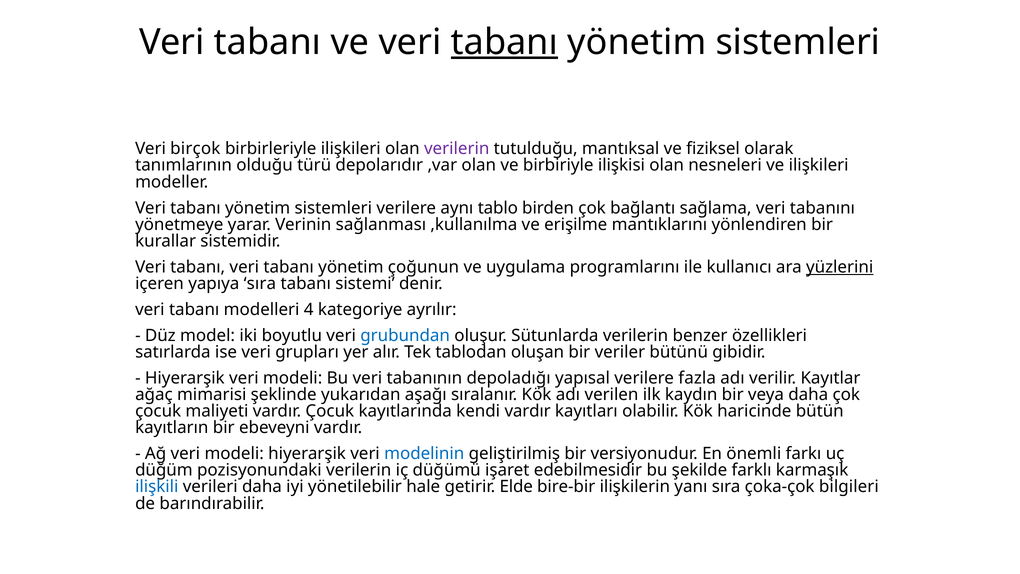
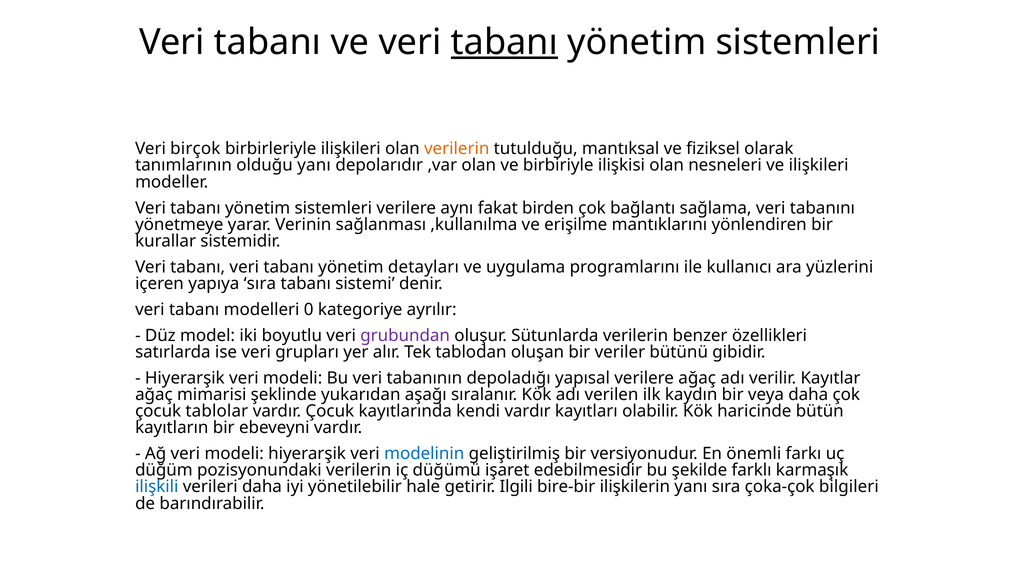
verilerin colour: purple -> orange (457, 149)
olduğu türü: türü -> yanı (314, 165)
tablo: tablo -> fakat (498, 208)
çoğunun: çoğunun -> detayları (423, 267)
yüzlerini underline: present -> none (840, 267)
4: 4 -> 0 (309, 309)
grubundan colour: blue -> purple (405, 336)
verilere fazla: fazla -> ağaç (697, 378)
maliyeti: maliyeti -> tablolar (217, 411)
Elde: Elde -> Ilgili (516, 487)
